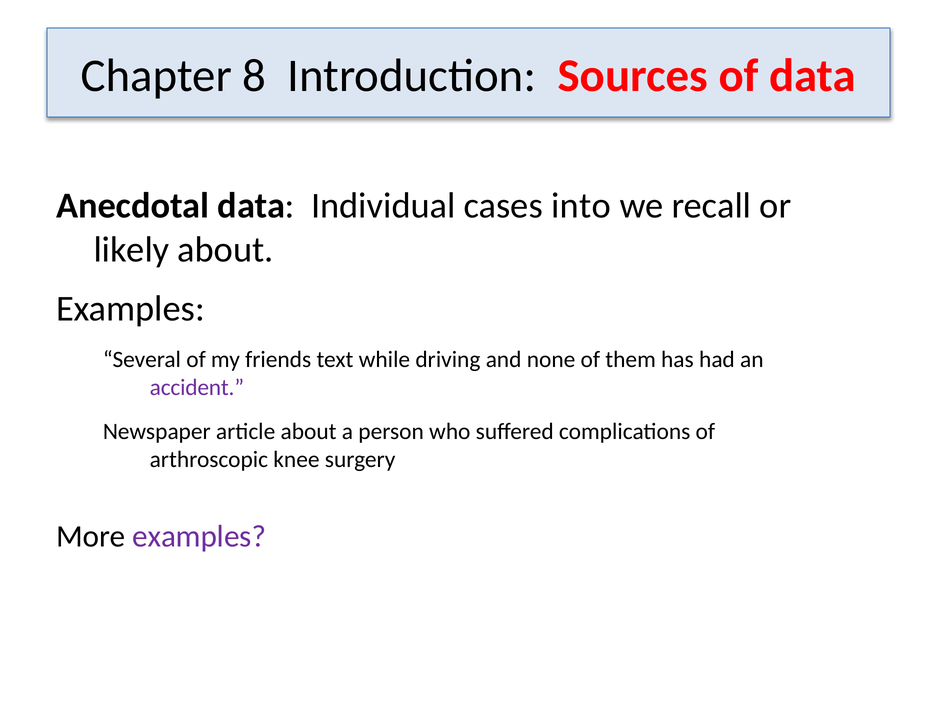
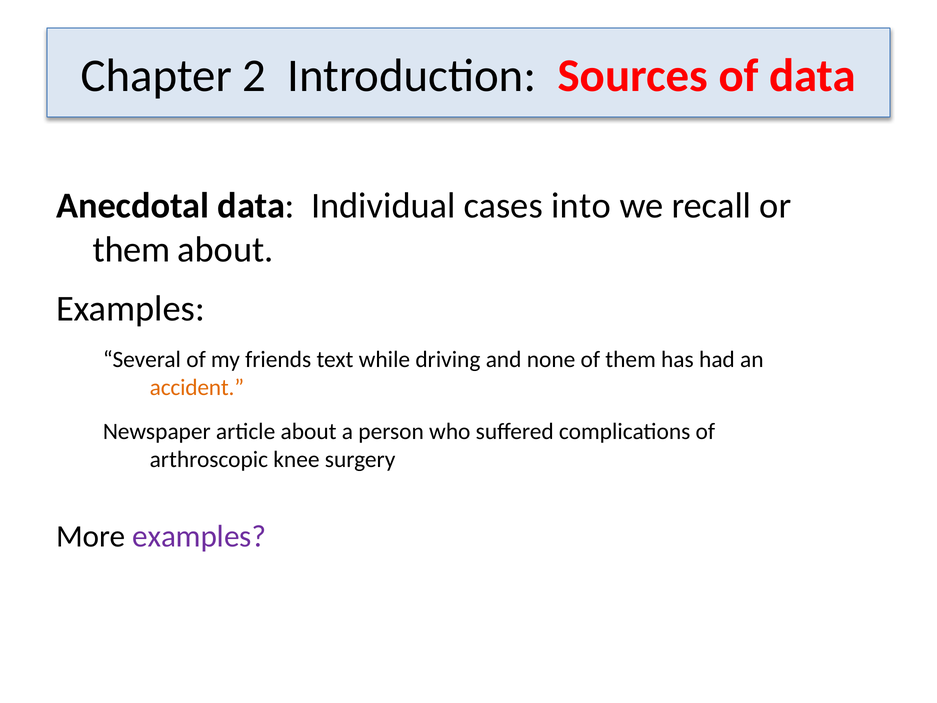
8: 8 -> 2 (254, 76)
likely: likely -> them (132, 249)
accident colour: purple -> orange (197, 388)
